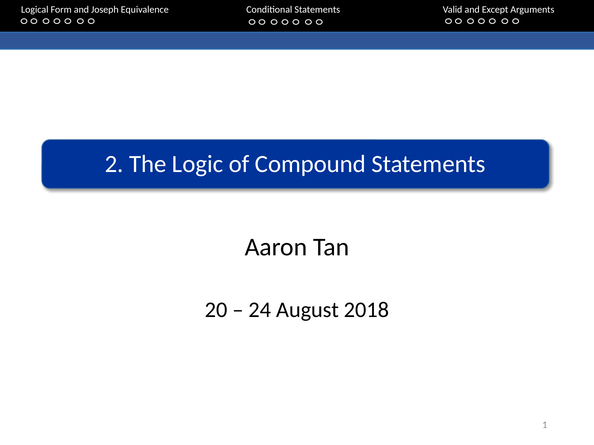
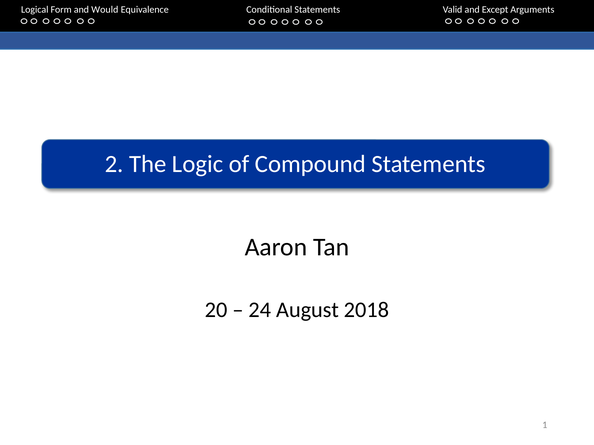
Joseph: Joseph -> Would (105, 9)
